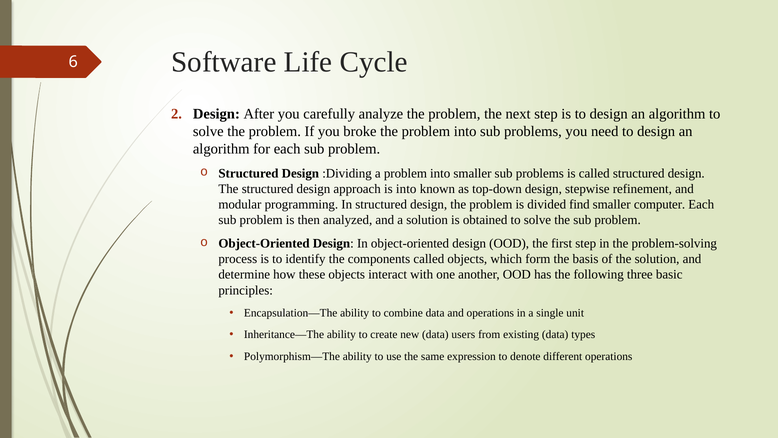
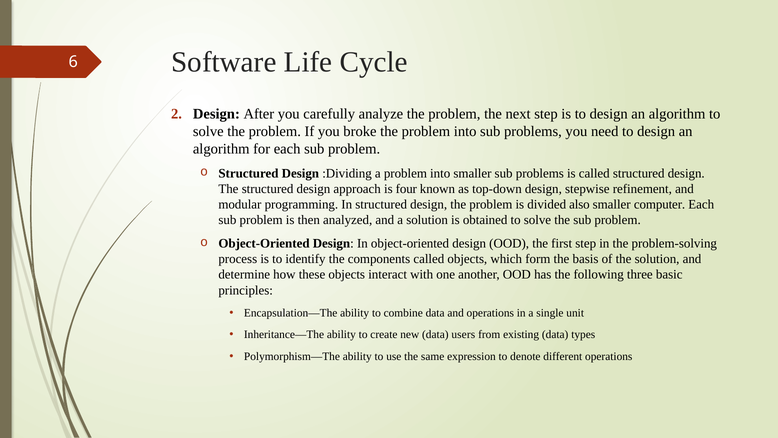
is into: into -> four (406, 189)
find: find -> also (579, 204)
